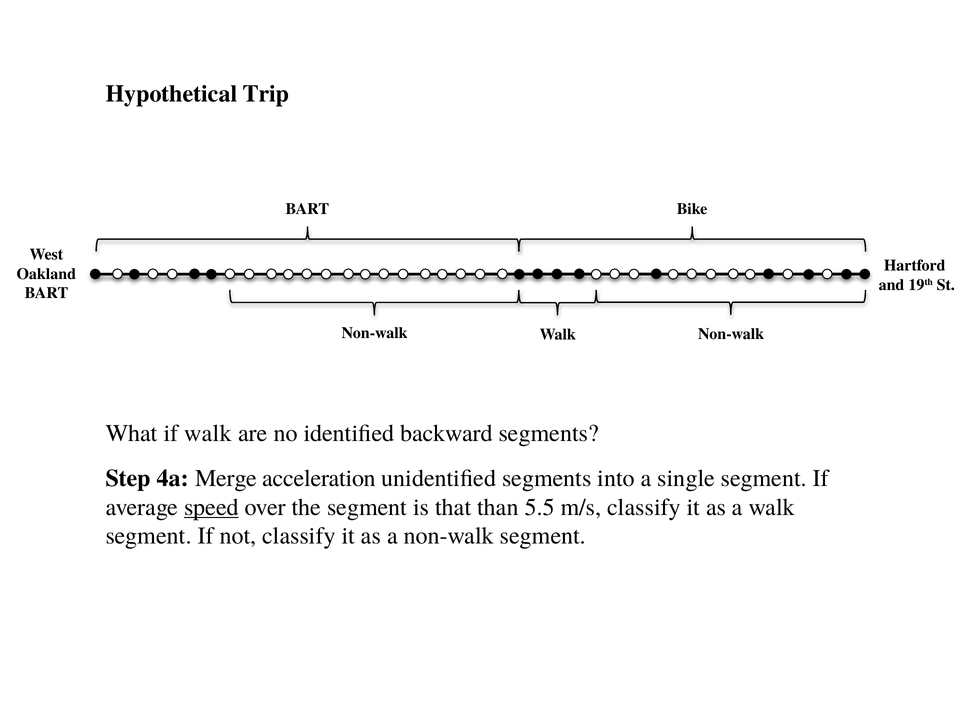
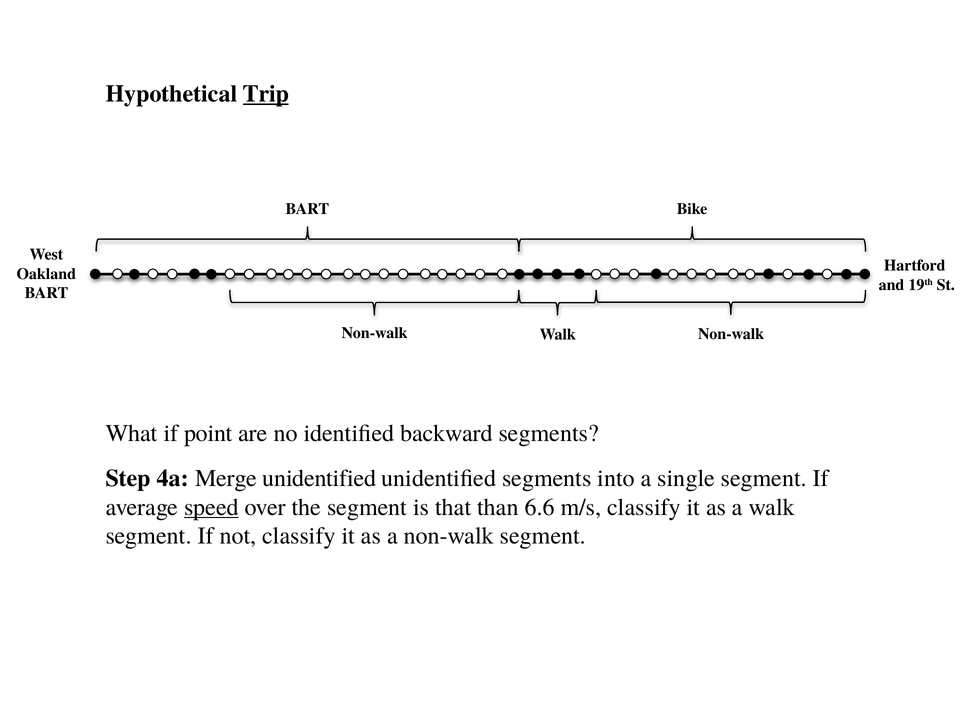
Trip underline: none -> present (266, 94)
if walk: walk -> point (208, 434)
Merge acceleration: acceleration -> unidentified (319, 479)
5.5: 5.5 -> 6.6 (540, 508)
